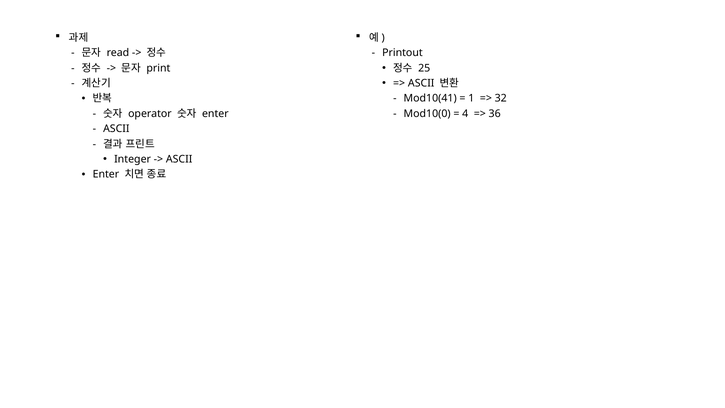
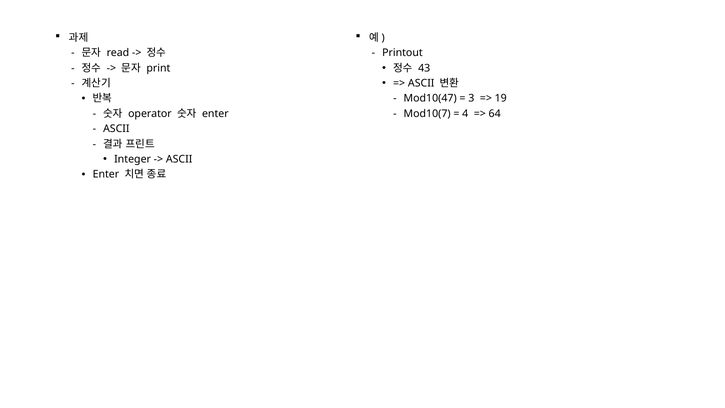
25: 25 -> 43 (424, 68)
Mod10(41: Mod10(41 -> Mod10(47 (430, 98)
1: 1 -> 3 (471, 98)
32: 32 -> 19 (501, 98)
Mod10(0: Mod10(0 -> Mod10(7 (427, 114)
36: 36 -> 64 (495, 114)
